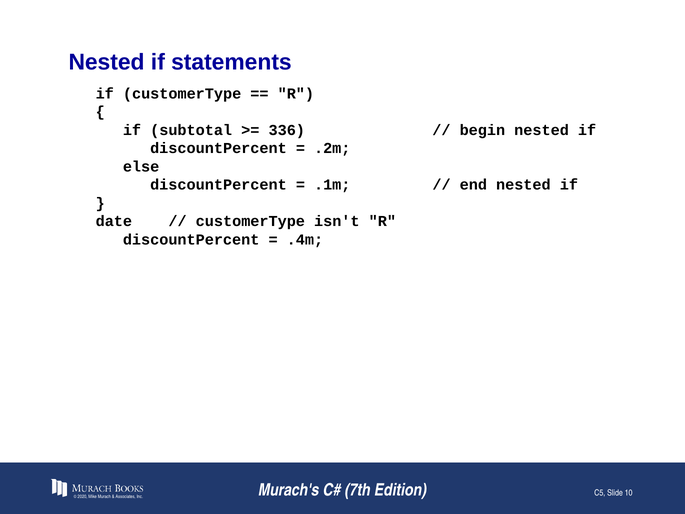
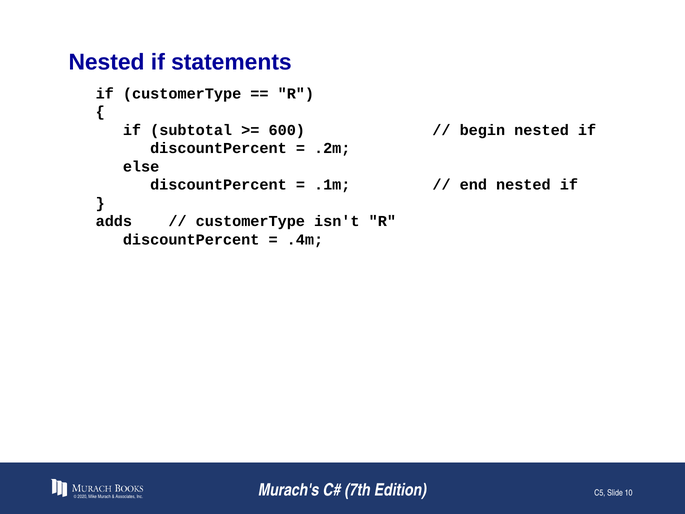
336: 336 -> 600 (287, 130)
date: date -> adds (114, 221)
